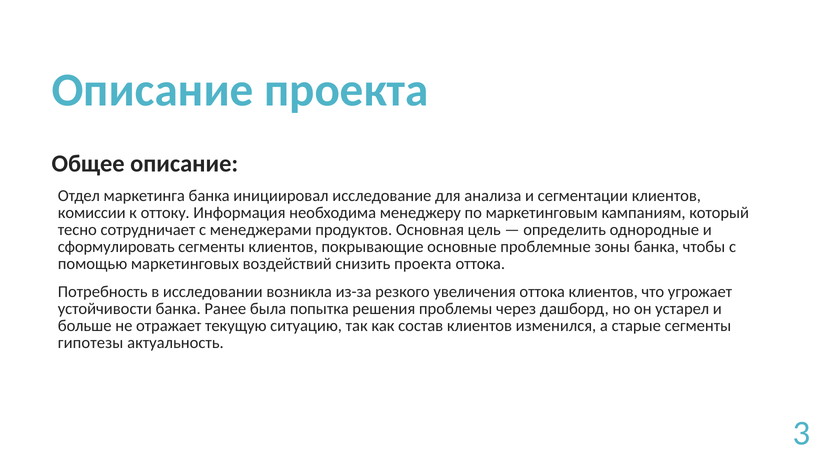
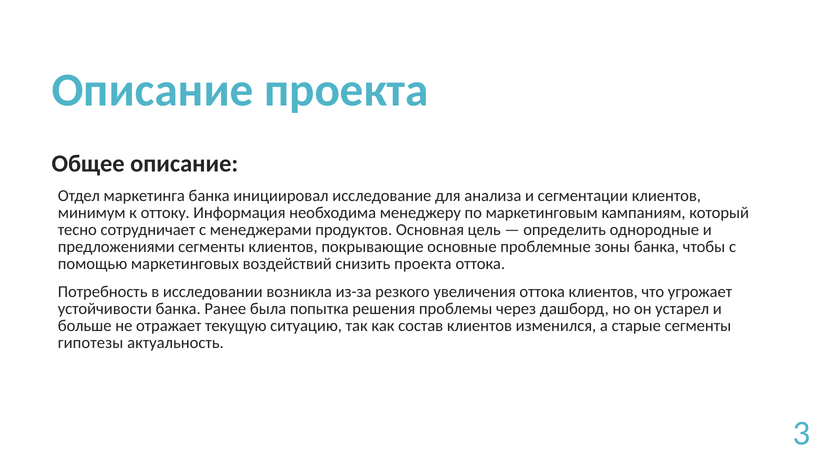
комиссии: комиссии -> минимум (92, 213)
сформулировать: сформулировать -> предложениями (116, 247)
